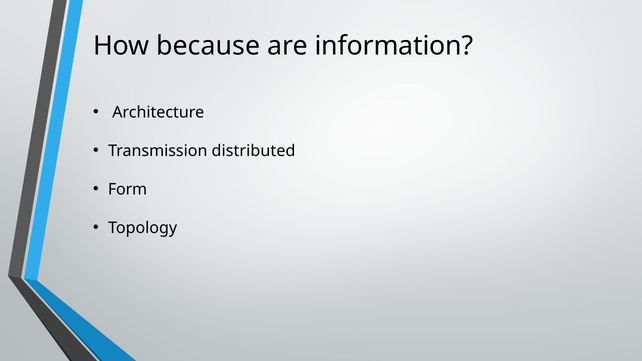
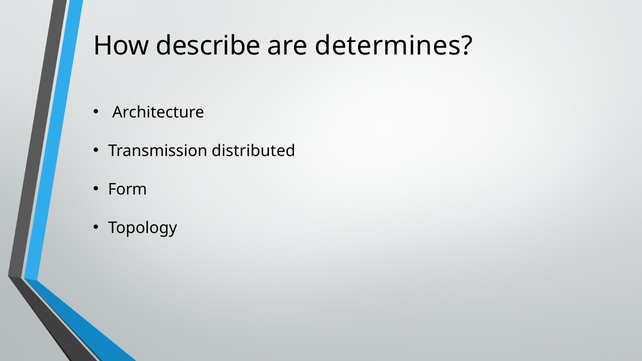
because: because -> describe (208, 46)
information: information -> determines (394, 46)
